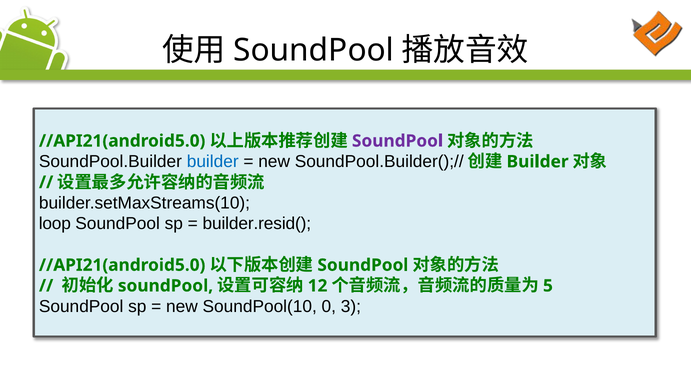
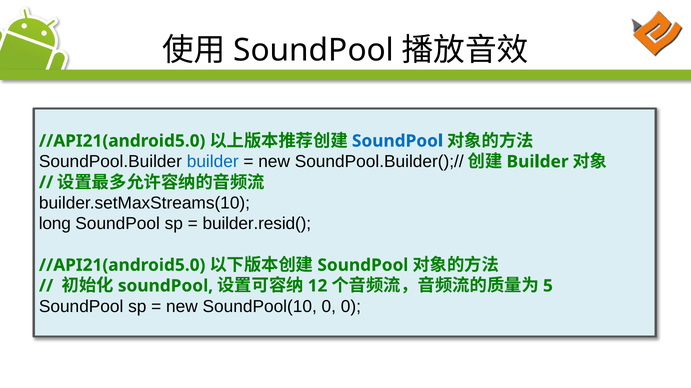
SoundPool colour: purple -> blue (398, 141)
loop: loop -> long (55, 224)
0 3: 3 -> 0 (351, 307)
